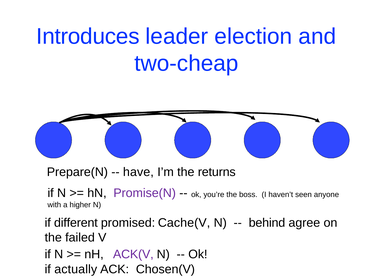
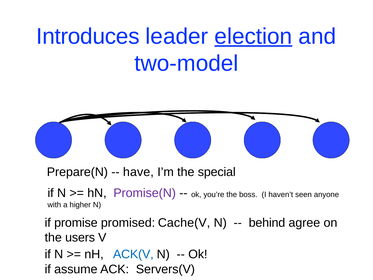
election underline: none -> present (253, 36)
two-cheap: two-cheap -> two-model (186, 63)
returns: returns -> special (217, 172)
different: different -> promise (76, 222)
failed: failed -> users (80, 237)
ACK(V colour: purple -> blue (133, 254)
actually: actually -> assume (76, 269)
Chosen(V: Chosen(V -> Servers(V (165, 269)
